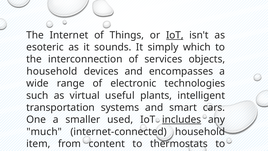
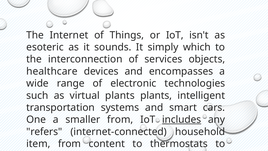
IoT underline: present -> none (175, 35)
household: household -> healthcare (52, 71)
virtual useful: useful -> plants (120, 95)
smaller used: used -> from (120, 119)
much: much -> refers (44, 132)
